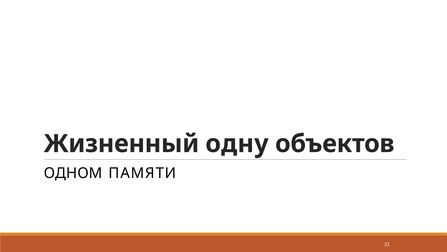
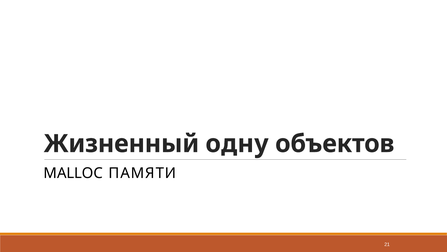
ОДНОМ: ОДНОМ -> MALLOC (73, 173)
